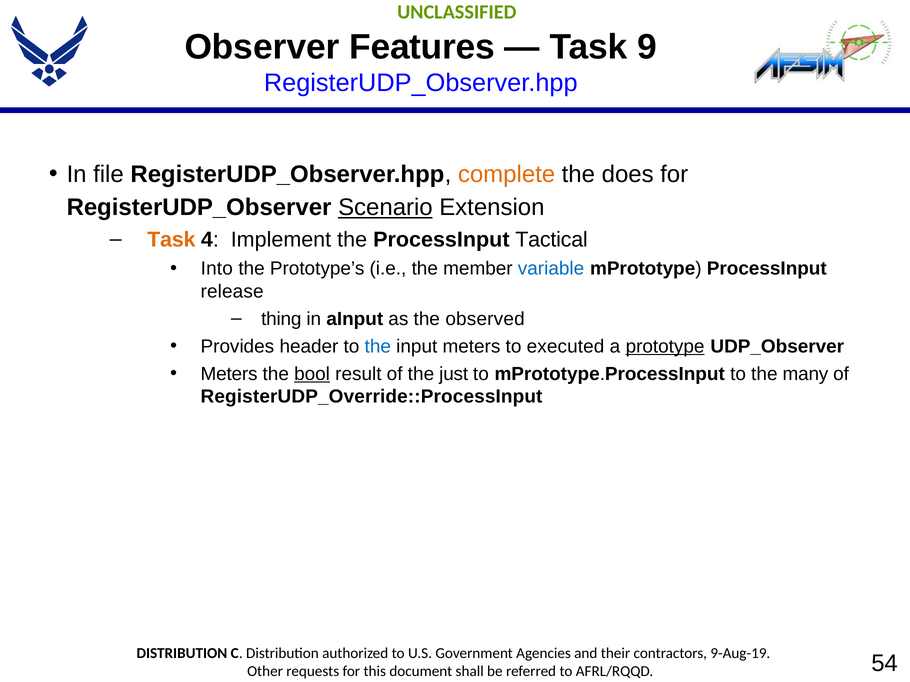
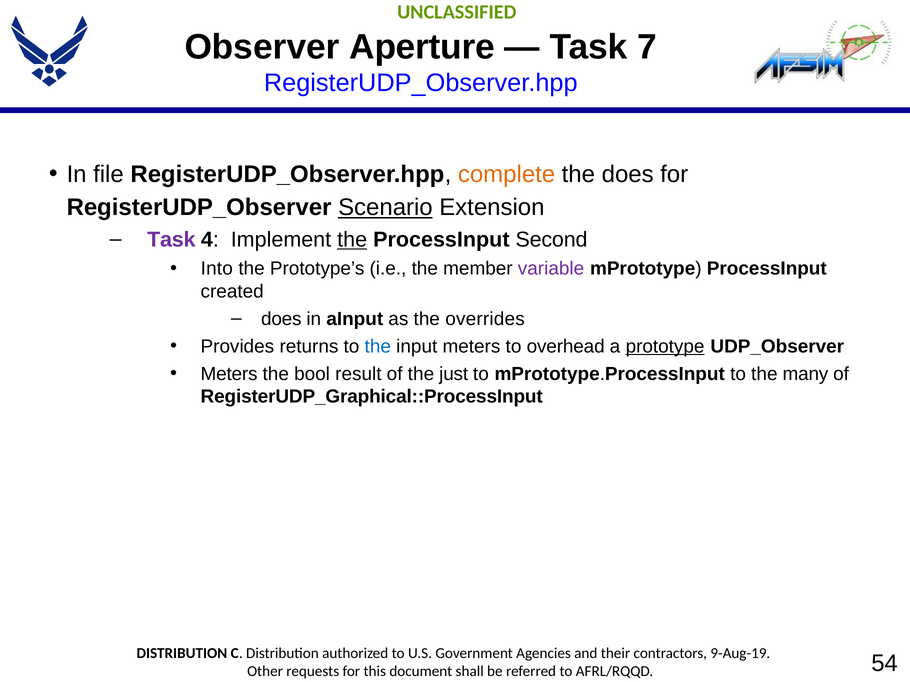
Features: Features -> Aperture (422, 47)
9: 9 -> 7 (647, 47)
Task colour: orange -> purple (171, 240)
the underline: none -> present (352, 240)
Tactical: Tactical -> Second (551, 240)
variable colour: blue -> purple (551, 269)
release: release -> created (232, 292)
thing: thing -> does (281, 319)
observed: observed -> overrides (485, 319)
header: header -> returns (309, 347)
executed: executed -> overhead (566, 347)
bool underline: present -> none (312, 374)
RegisterUDP_Override::ProcessInput: RegisterUDP_Override::ProcessInput -> RegisterUDP_Graphical::ProcessInput (372, 397)
